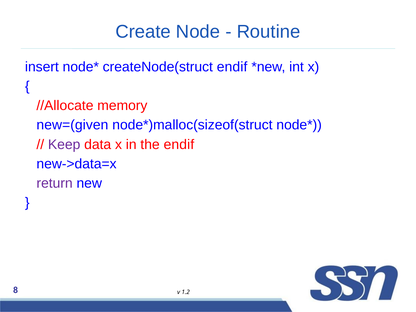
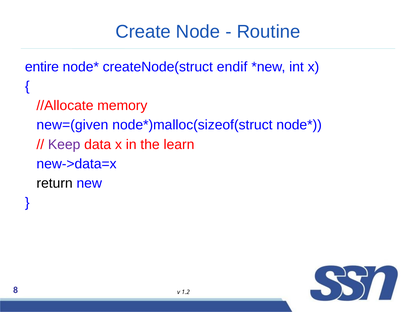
insert: insert -> entire (42, 67)
the endif: endif -> learn (179, 144)
return colour: purple -> black (55, 183)
